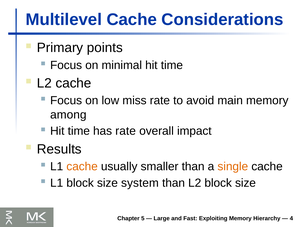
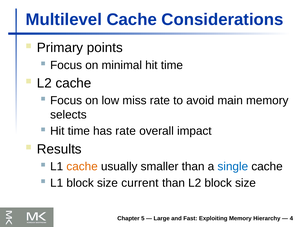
among: among -> selects (68, 114)
single colour: orange -> blue (233, 166)
system: system -> current (140, 183)
